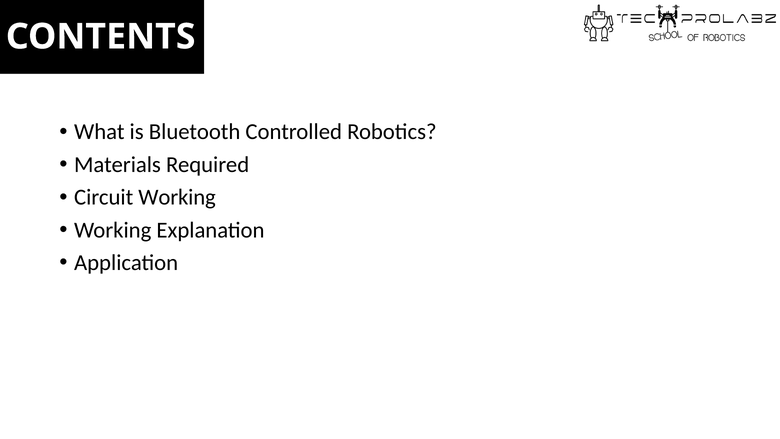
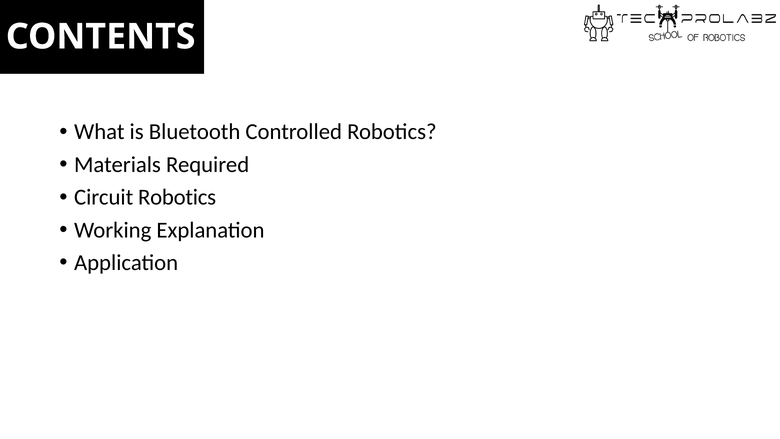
Circuit Working: Working -> Robotics (177, 197)
